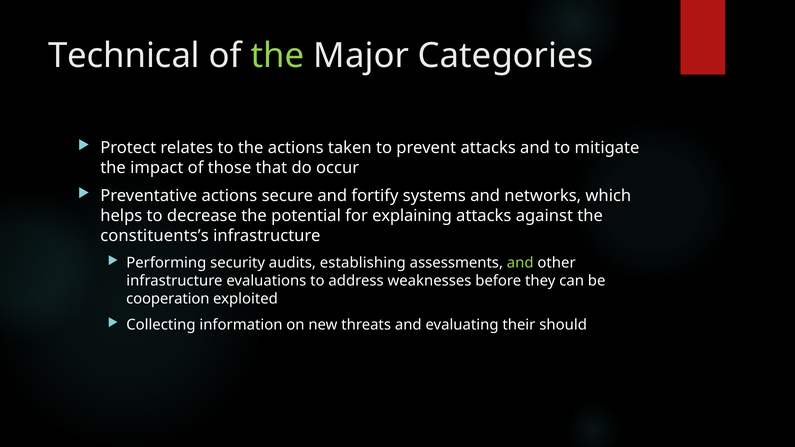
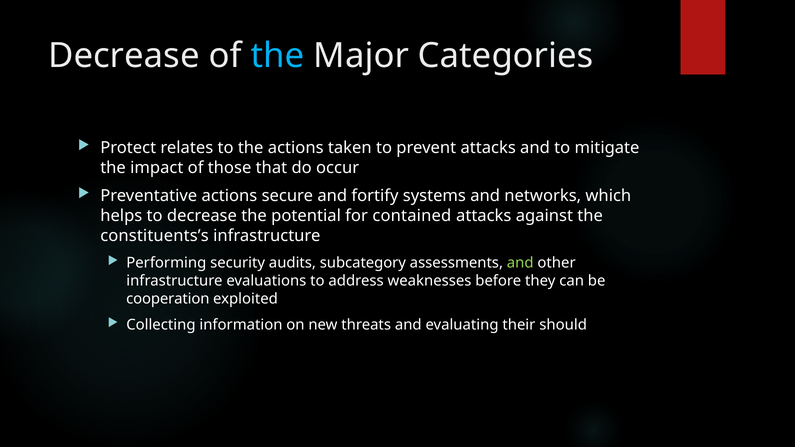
Technical: Technical -> Decrease (124, 56)
the colour: light green -> light blue (278, 56)
explaining: explaining -> contained (412, 216)
establishing: establishing -> subcategory (363, 263)
